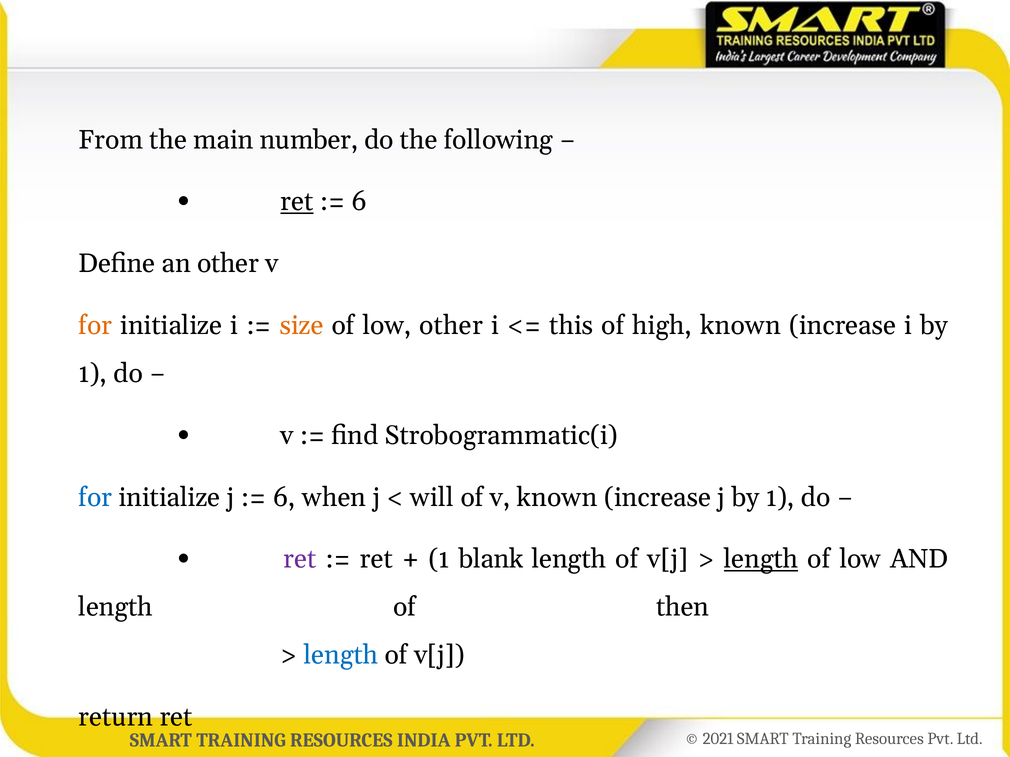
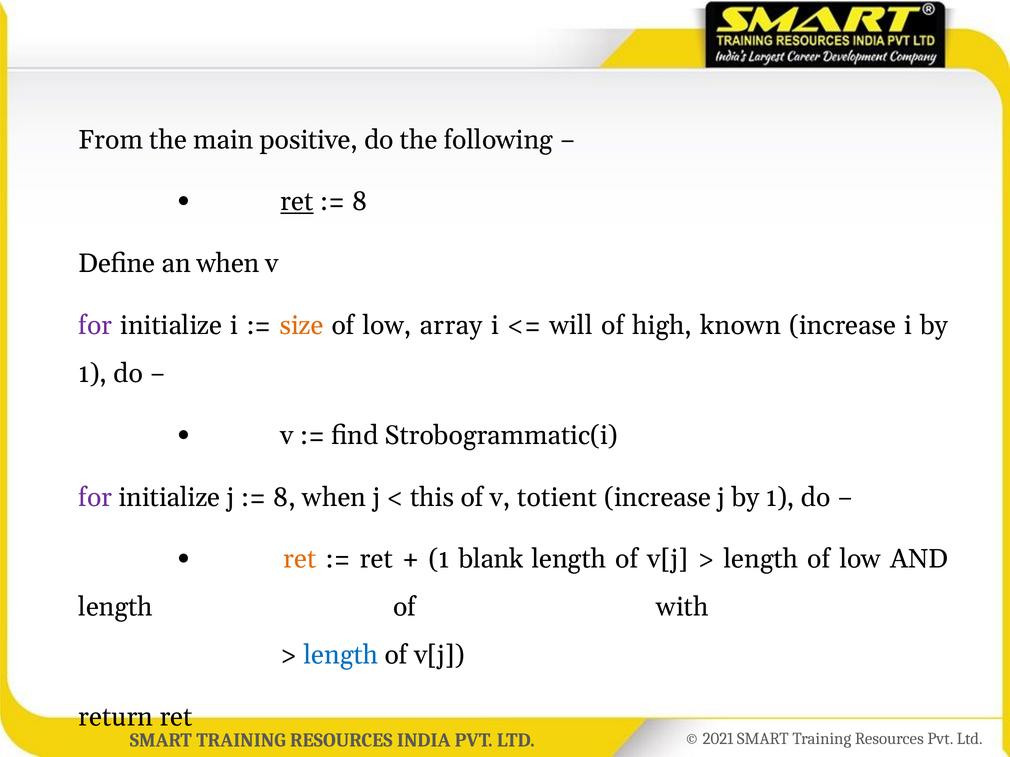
number: number -> positive (309, 140)
6: 6 -> 8 (359, 202)
an other: other -> when (228, 264)
for colour: orange -> purple (95, 326)
low other: other -> array (451, 326)
this: this -> will (571, 326)
for colour: blue -> purple (95, 498)
6: 6 -> 8 (284, 498)
will: will -> this (432, 498)
v known: known -> totient (557, 498)
ret colour: purple -> orange (300, 560)
length underline: present -> none (761, 560)
then: then -> with (682, 608)
